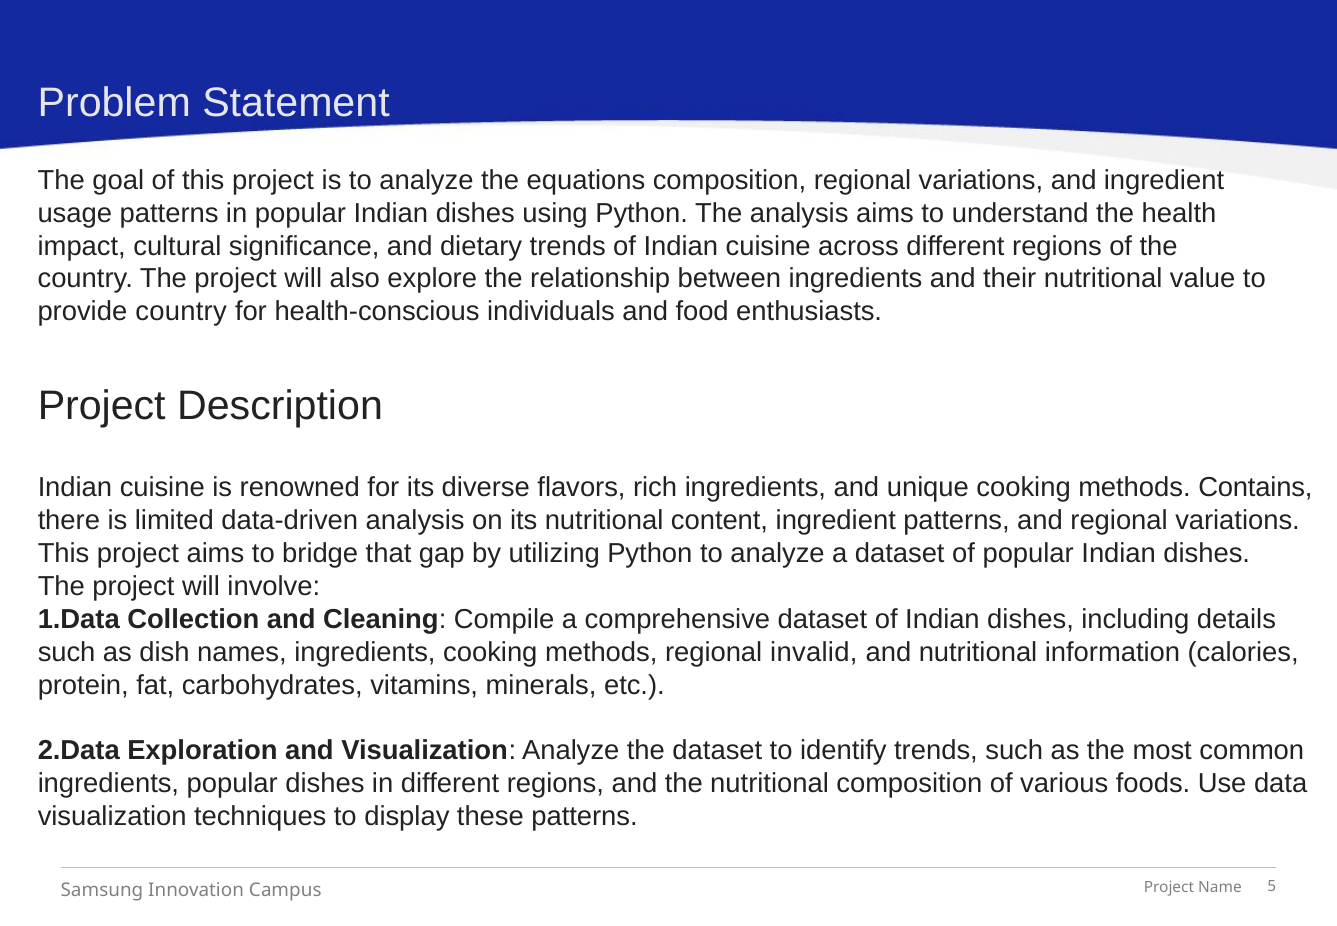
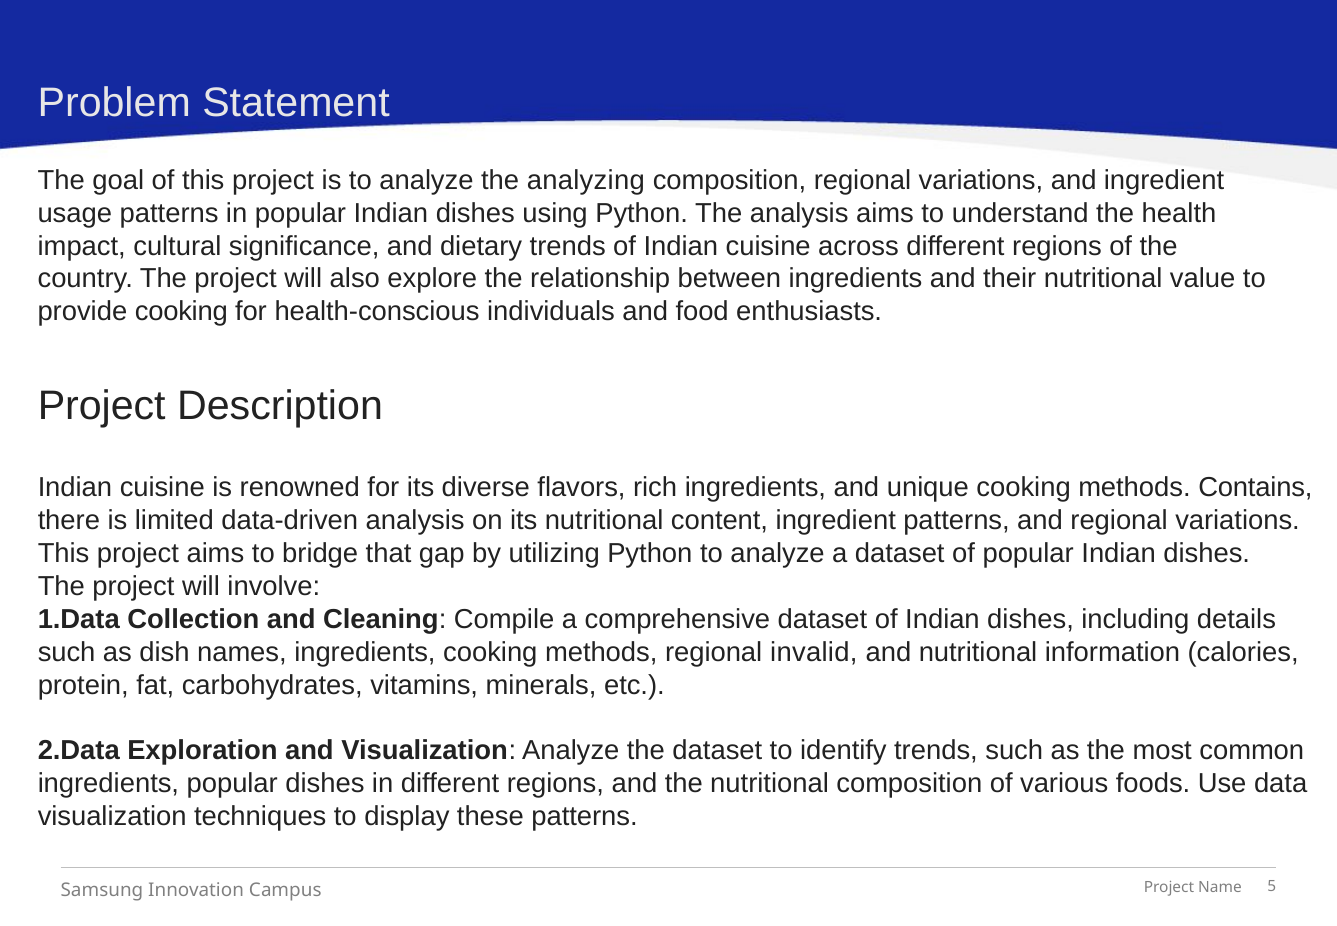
equations: equations -> analyzing (586, 180)
provide country: country -> cooking (181, 312)
